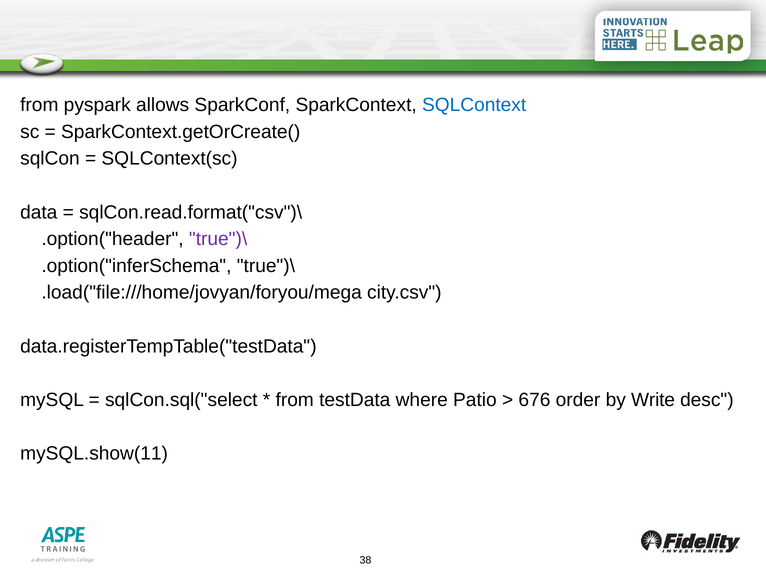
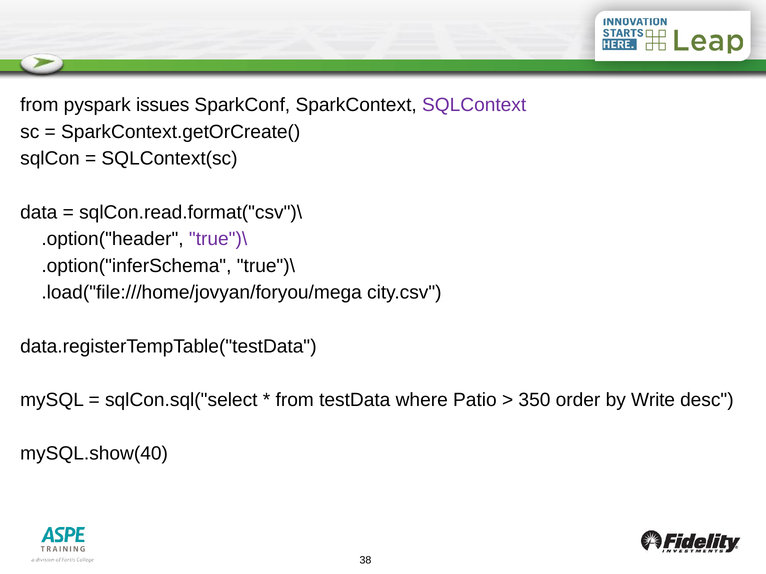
allows: allows -> issues (163, 105)
SQLContext colour: blue -> purple (474, 105)
676: 676 -> 350 (534, 400)
mySQL.show(11: mySQL.show(11 -> mySQL.show(40 (94, 454)
